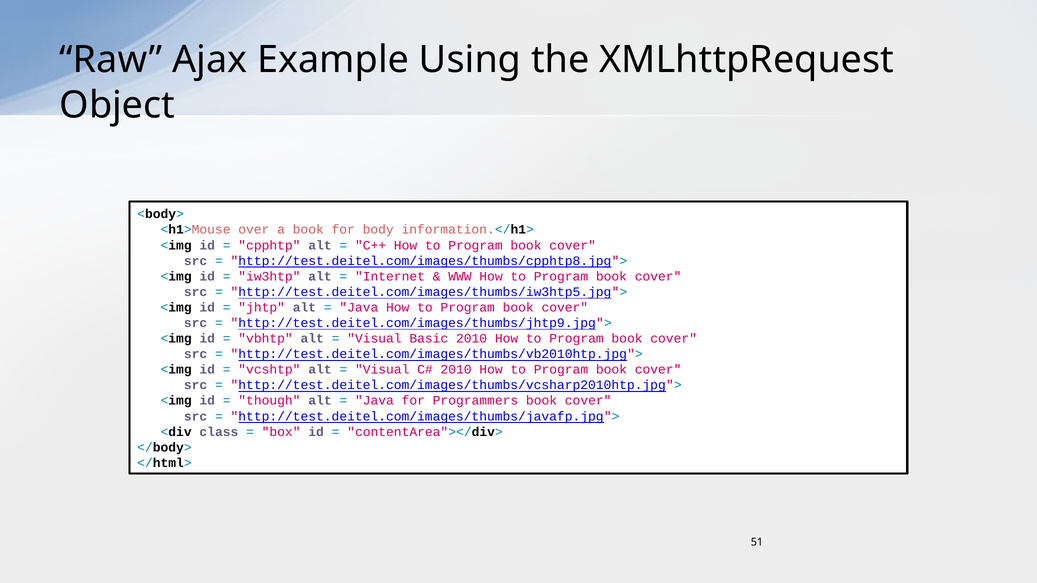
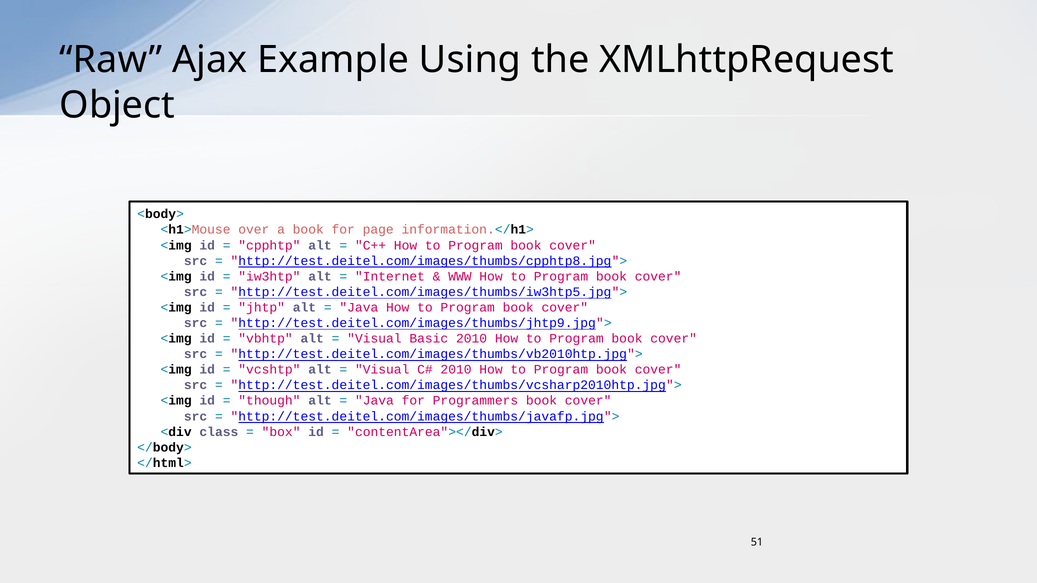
body: body -> page (378, 230)
